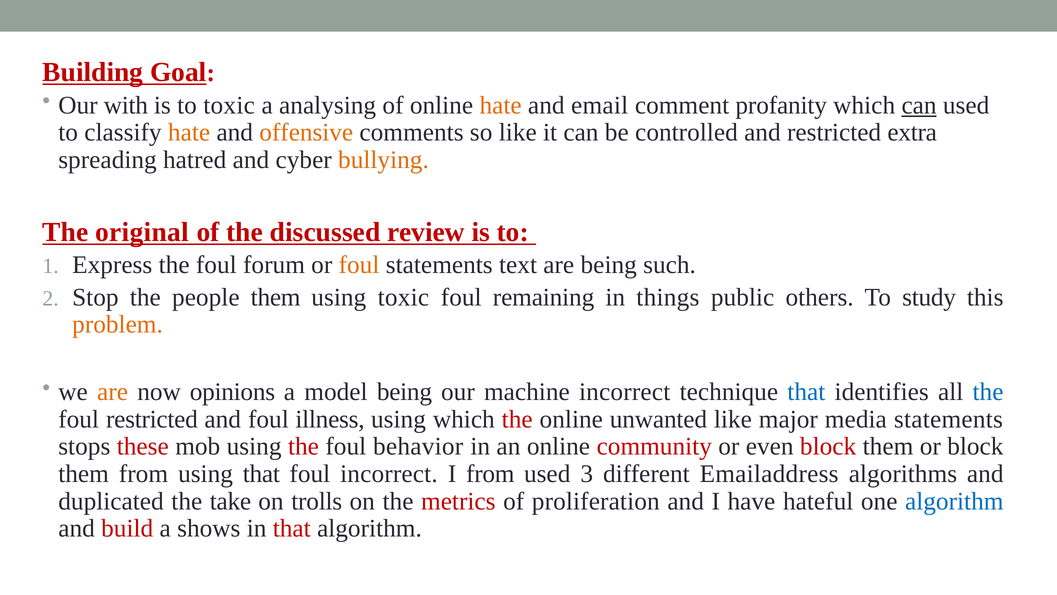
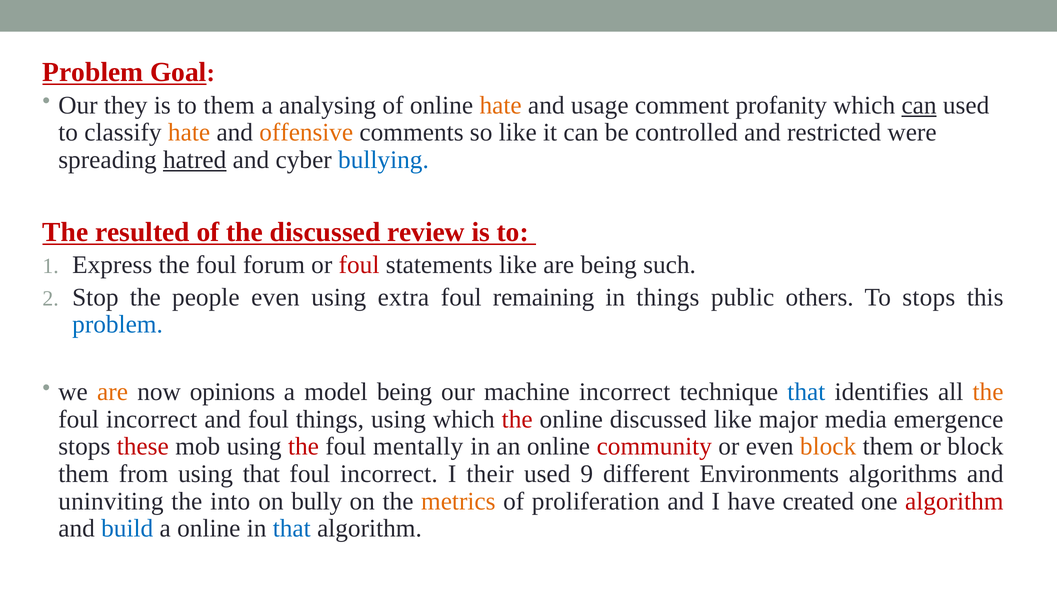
Building: Building -> Problem (93, 72)
with: with -> they (126, 105)
to toxic: toxic -> them (229, 105)
email: email -> usage (600, 105)
extra: extra -> were (912, 133)
hatred underline: none -> present (195, 160)
bullying colour: orange -> blue (383, 160)
original: original -> resulted (142, 232)
foul colour: orange -> red (359, 265)
statements text: text -> like (518, 265)
people them: them -> even (275, 297)
using toxic: toxic -> extra (403, 297)
To study: study -> stops (929, 297)
problem colour: orange -> blue (118, 324)
the colour: blue -> orange (988, 392)
restricted: restricted -> incorrect (152, 419)
foul illness: illness -> things (330, 419)
online unwanted: unwanted -> discussed (658, 419)
media statements: statements -> emergence (949, 419)
behavior: behavior -> mentally (418, 446)
block colour: red -> orange (828, 446)
I from: from -> their (490, 474)
3: 3 -> 9 (587, 474)
Emailaddress: Emailaddress -> Environments (769, 474)
duplicated: duplicated -> uninviting (111, 501)
take: take -> into (230, 501)
trolls: trolls -> bully (317, 501)
metrics colour: red -> orange (458, 501)
hateful: hateful -> created (818, 501)
algorithm colour: blue -> red (954, 501)
build colour: red -> blue (127, 528)
a shows: shows -> online (209, 528)
that colour: red -> blue (292, 528)
